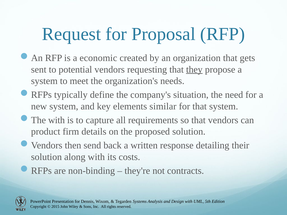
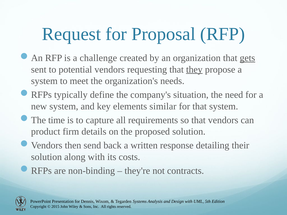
economic: economic -> challenge (98, 58)
gets underline: none -> present (247, 58)
The with: with -> time (57, 120)
